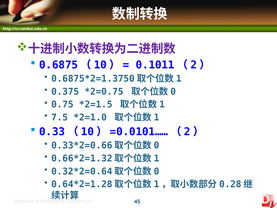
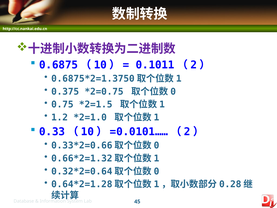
7.5: 7.5 -> 1.2 (60, 117)
